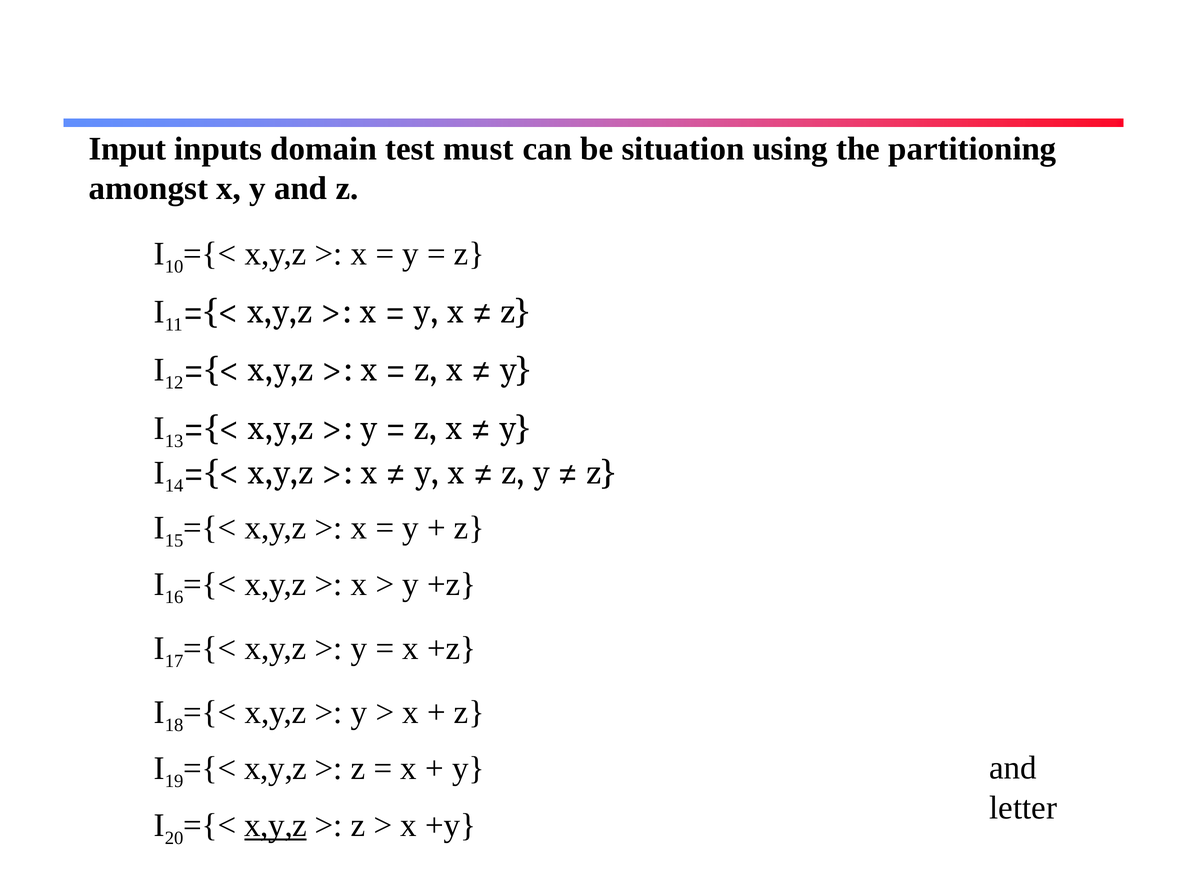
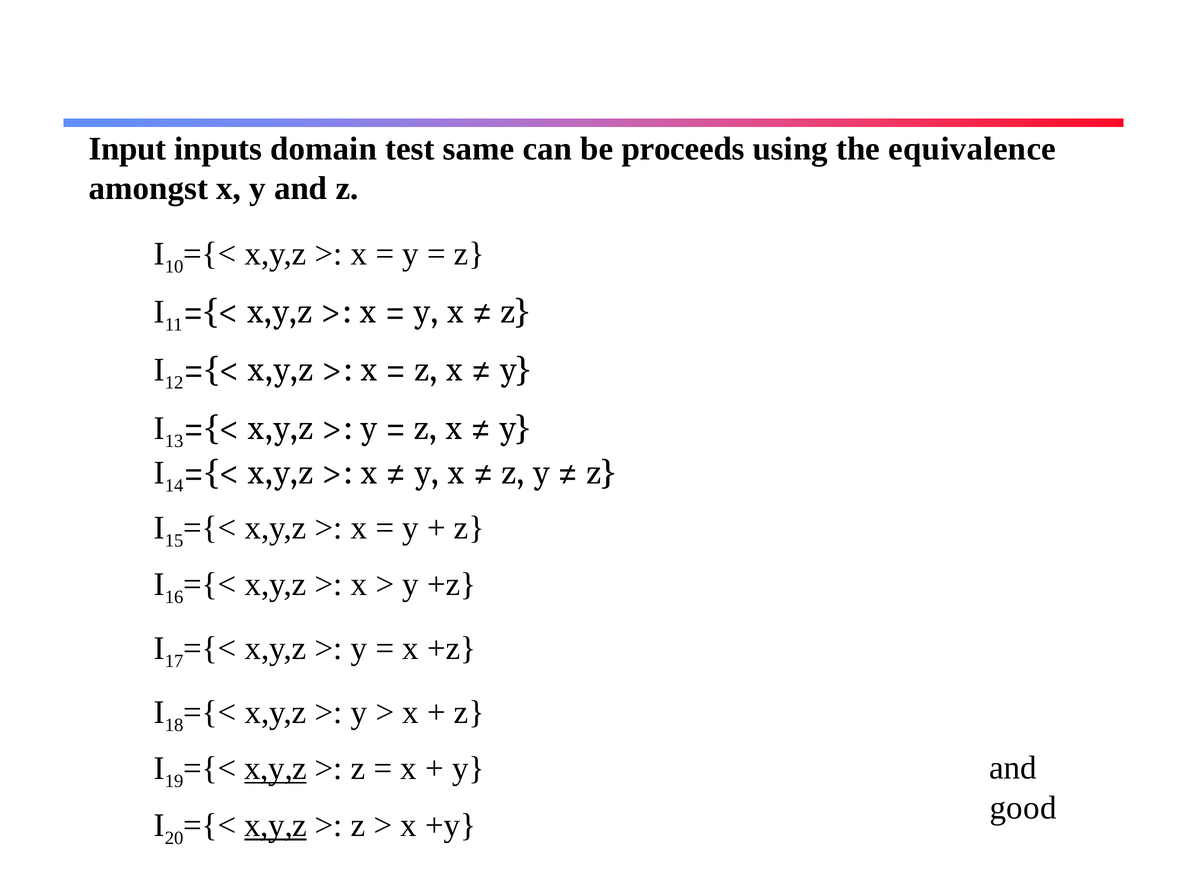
must: must -> same (479, 149)
situation: situation -> proceeds (683, 149)
partitioning: partitioning -> equivalence (972, 149)
x,y,z underline: none -> present (276, 769)
letter: letter -> good (1023, 808)
